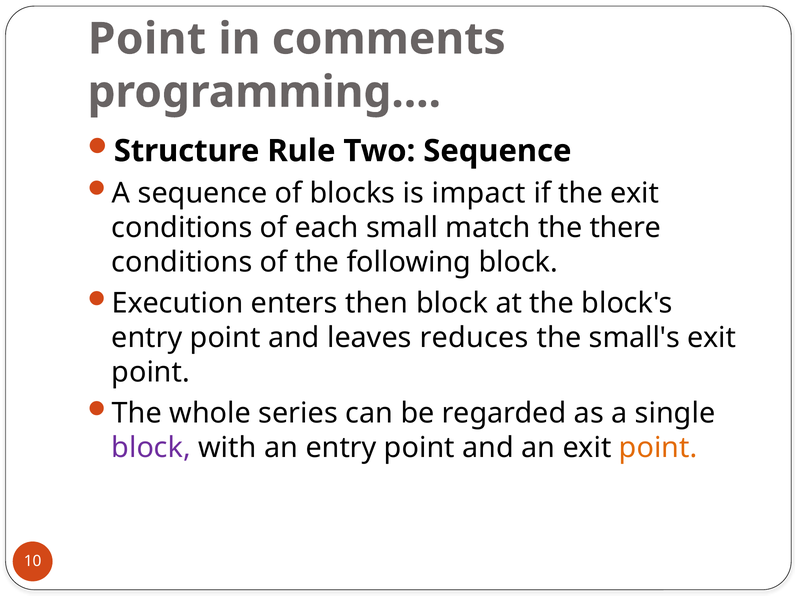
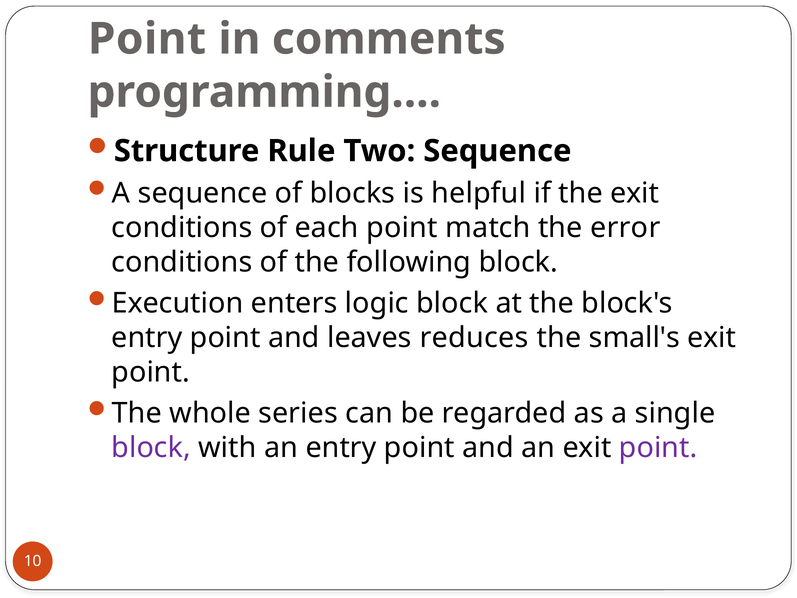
impact: impact -> helpful (479, 193)
each small: small -> point (402, 228)
there: there -> error (625, 228)
then: then -> logic (377, 303)
point colour: orange -> purple (658, 448)
